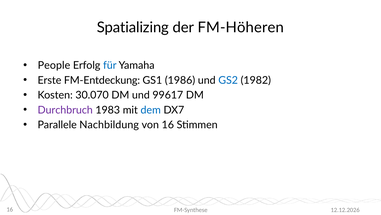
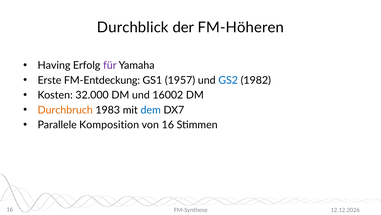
Spatializing: Spatializing -> Durchblick (133, 27)
People: People -> Having (54, 65)
für colour: blue -> purple (110, 65)
1986: 1986 -> 1957 (180, 80)
30.070: 30.070 -> 32.000 (92, 95)
99617: 99617 -> 16002 (168, 95)
Durchbruch colour: purple -> orange (65, 110)
Nachbildung: Nachbildung -> Komposition (109, 125)
